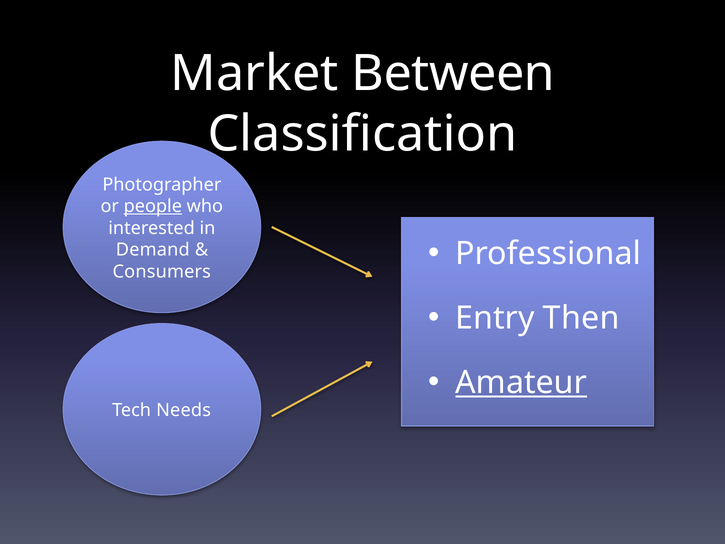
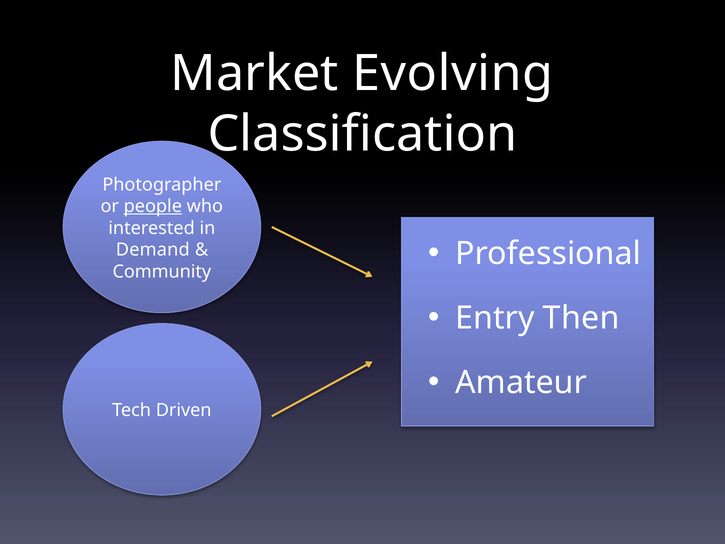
Between: Between -> Evolving (453, 74)
Consumers: Consumers -> Community (162, 272)
Amateur underline: present -> none (521, 383)
Needs: Needs -> Driven (184, 410)
